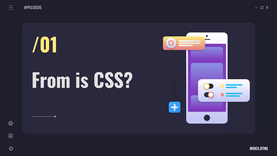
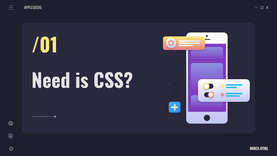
From: From -> Need (51, 81)
